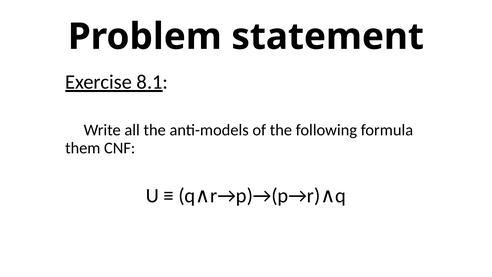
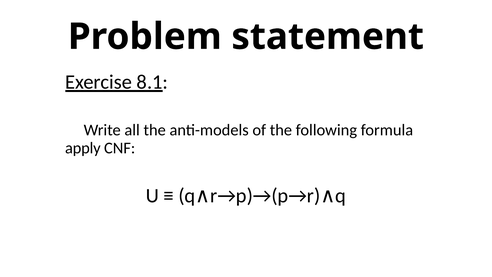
them: them -> apply (83, 148)
